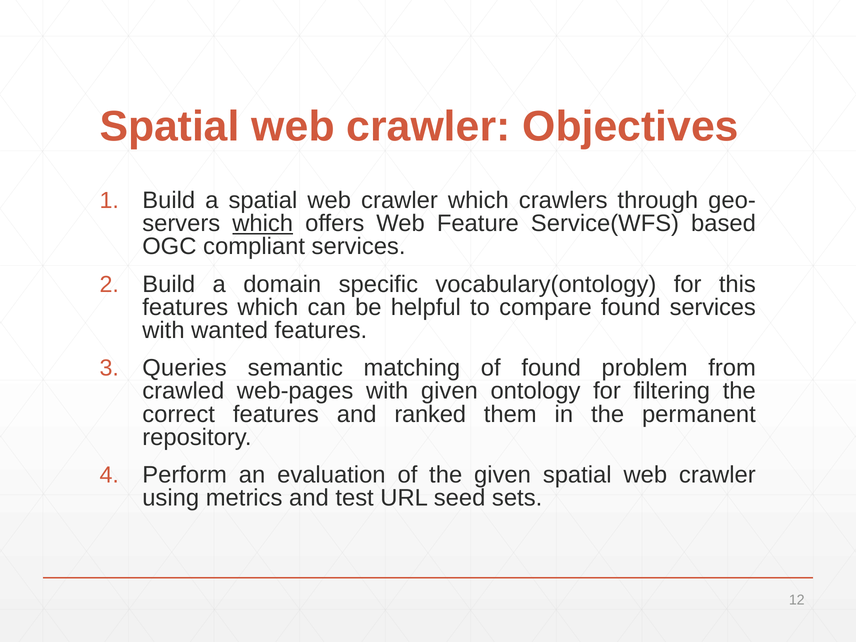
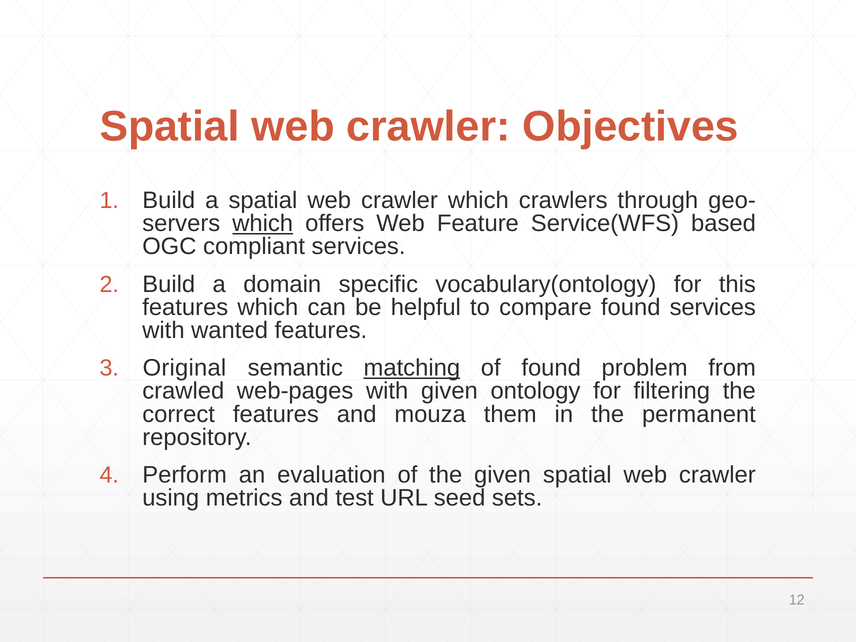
Queries: Queries -> Original (184, 368)
matching underline: none -> present (412, 368)
ranked: ranked -> mouza (430, 414)
